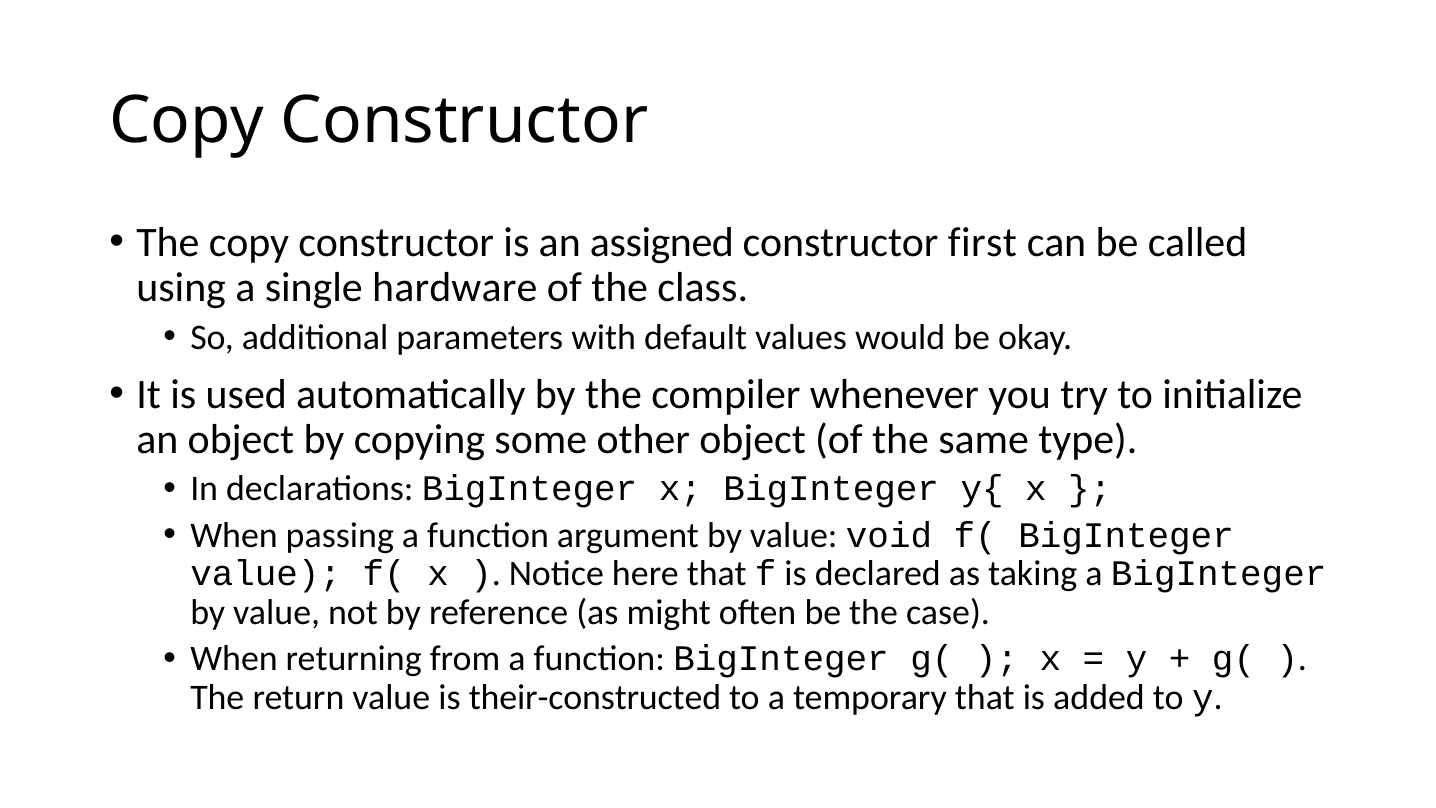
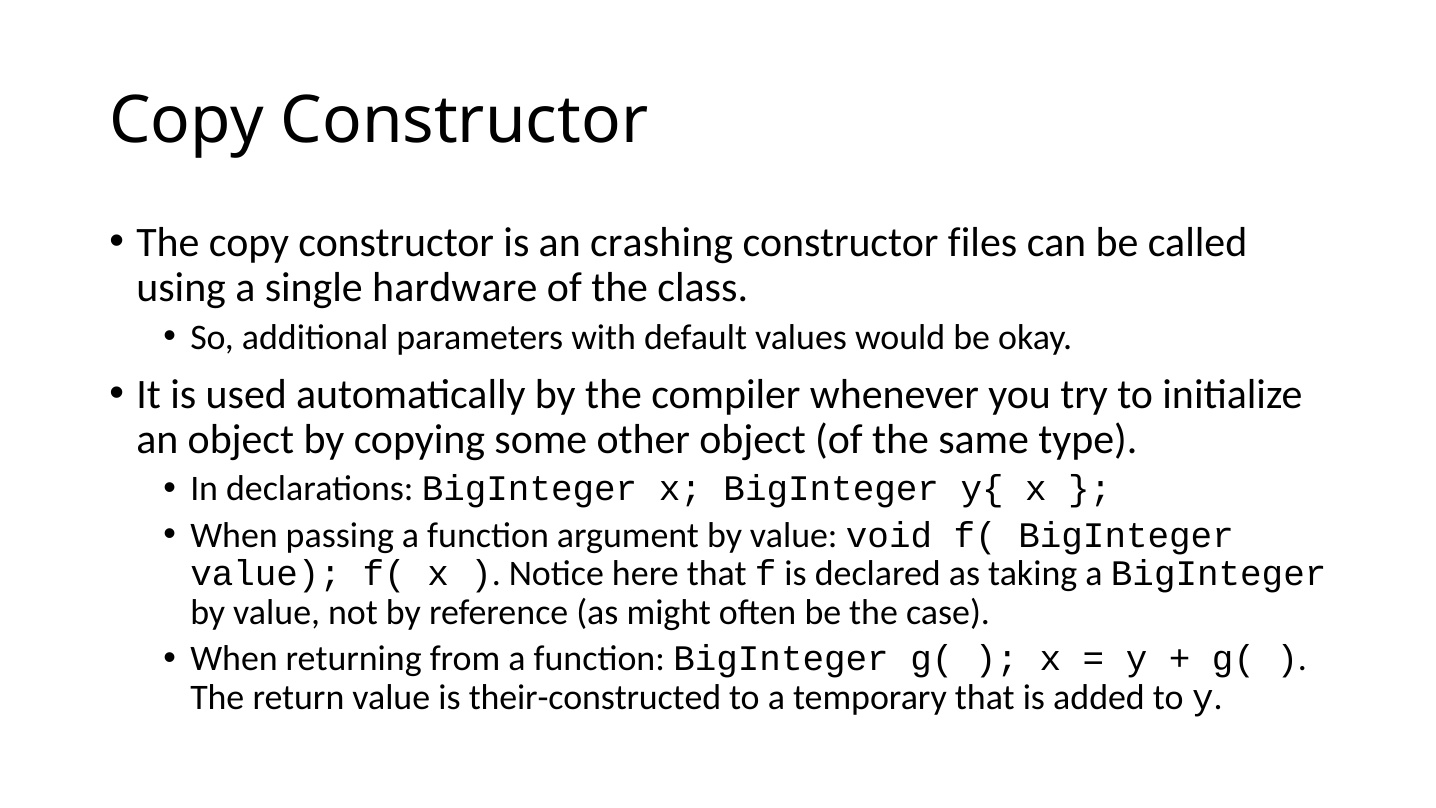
assigned: assigned -> crashing (662, 243)
first: first -> files (983, 243)
